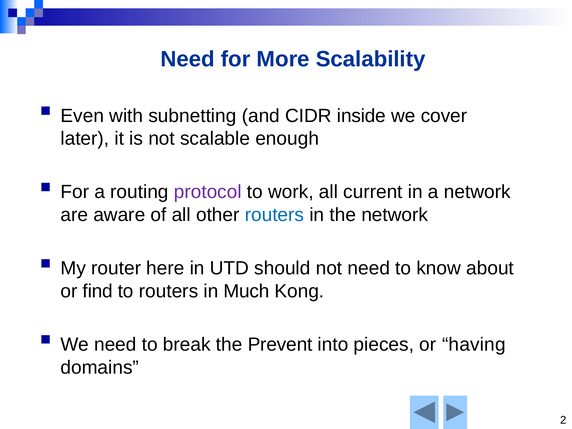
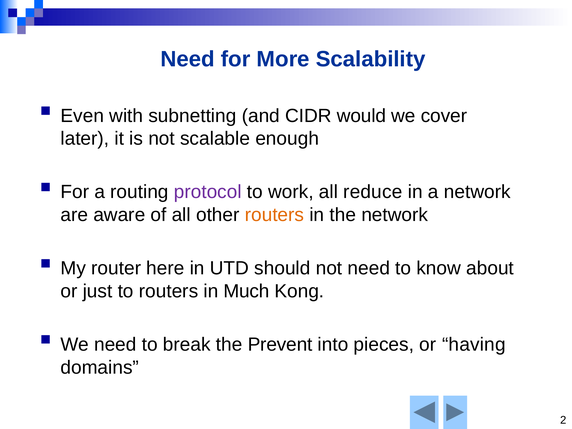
inside: inside -> would (361, 116)
current: current -> reduce (373, 192)
routers colour: blue -> orange (274, 215)
find: find -> just (98, 291)
